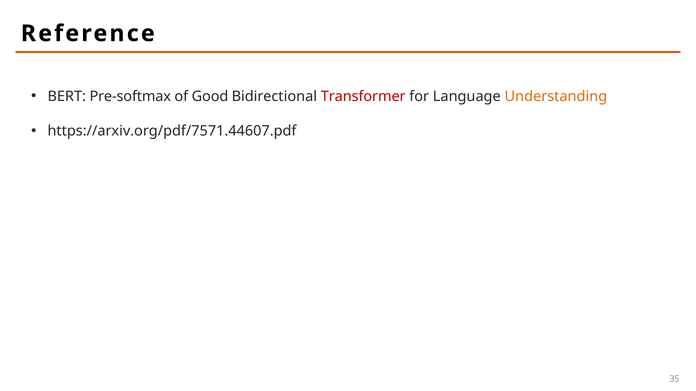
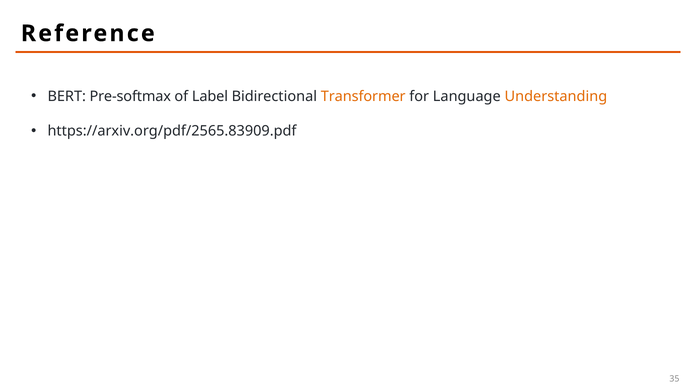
Good: Good -> Label (210, 97)
Transformer colour: red -> orange (363, 97)
https://arxiv.org/pdf/7571.44607.pdf: https://arxiv.org/pdf/7571.44607.pdf -> https://arxiv.org/pdf/2565.83909.pdf (172, 131)
